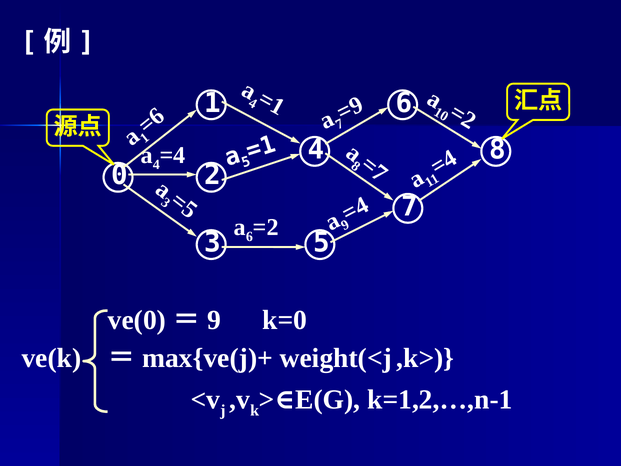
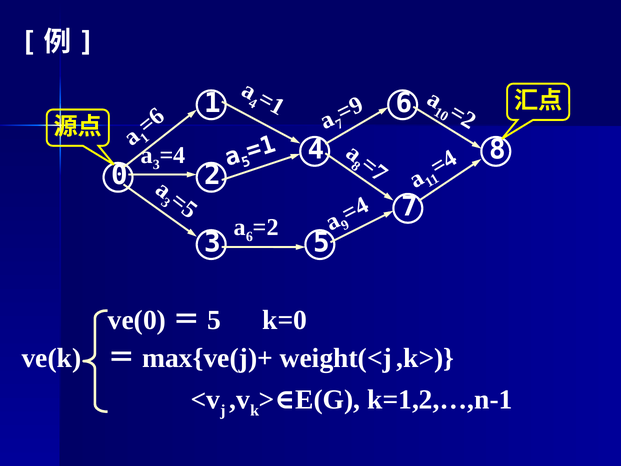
4: 4 -> 3 (156, 165)
9: 9 -> 5 (214, 320)
